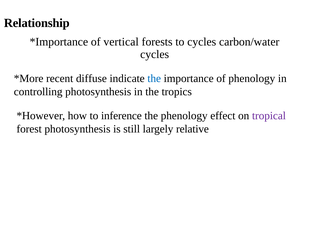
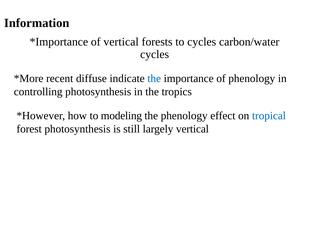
Relationship: Relationship -> Information (37, 23)
inference: inference -> modeling (121, 116)
tropical colour: purple -> blue (269, 116)
largely relative: relative -> vertical (192, 129)
